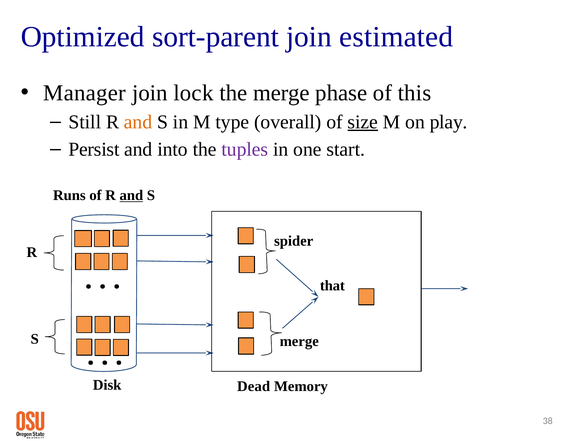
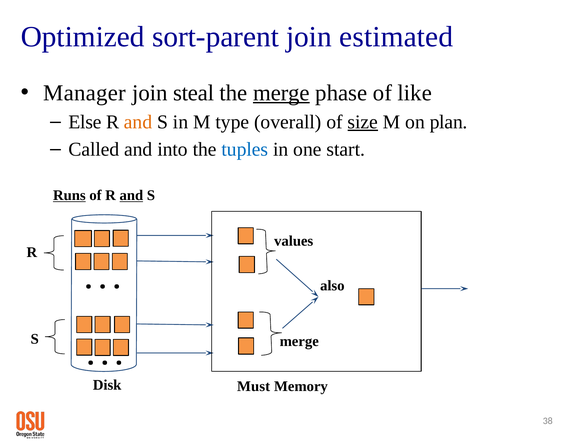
lock: lock -> steal (194, 93)
merge underline: none -> present (281, 93)
this: this -> like (415, 93)
Still: Still -> Else (85, 122)
play: play -> plan (449, 122)
Persist: Persist -> Called (94, 149)
tuples colour: purple -> blue (245, 149)
Runs underline: none -> present (69, 195)
spider: spider -> values (294, 241)
that: that -> also (332, 286)
Dead: Dead -> Must (254, 386)
